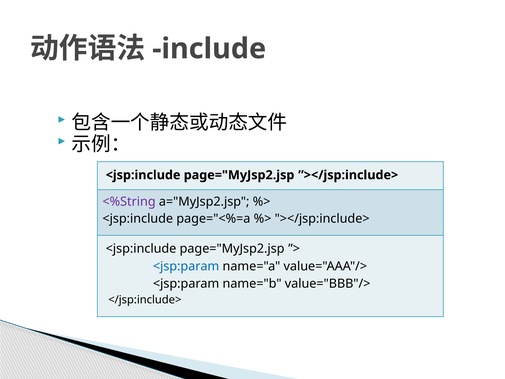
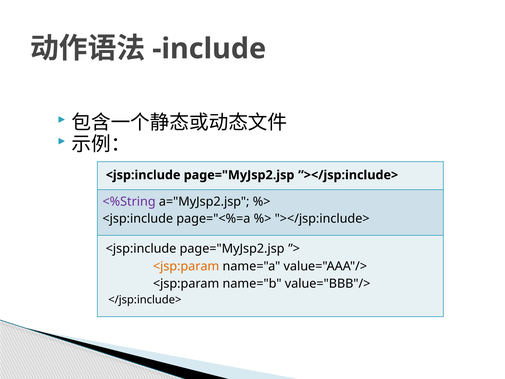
<jsp:param colour: blue -> orange (186, 266)
